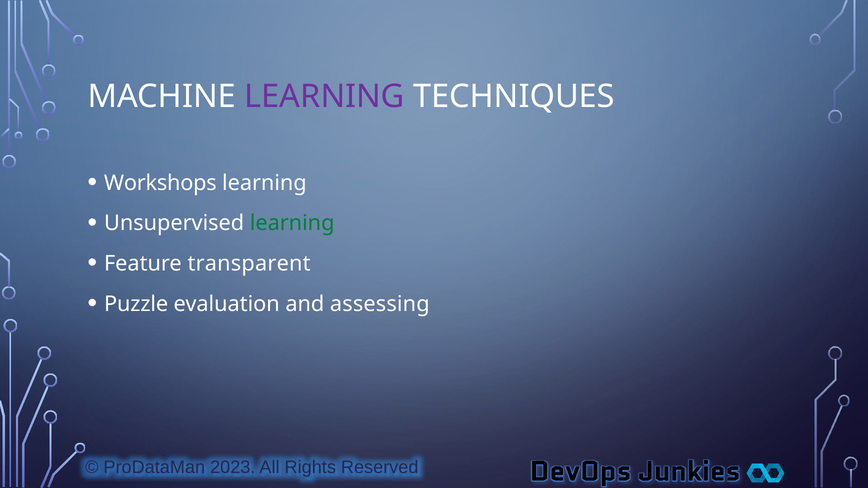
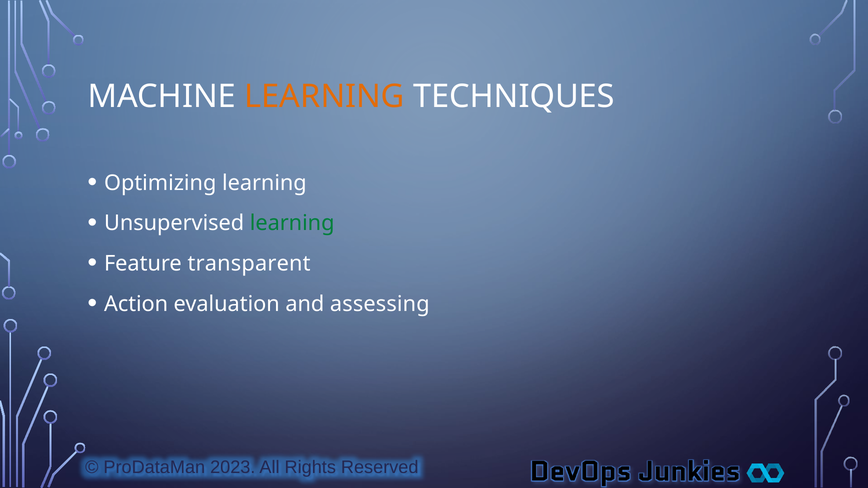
LEARNING colour: purple -> orange (325, 96)
Workshops: Workshops -> Optimizing (160, 183)
Puzzle: Puzzle -> Action (136, 304)
